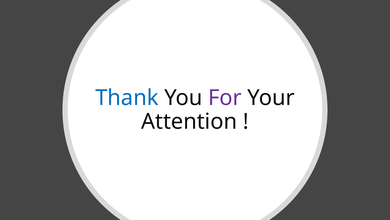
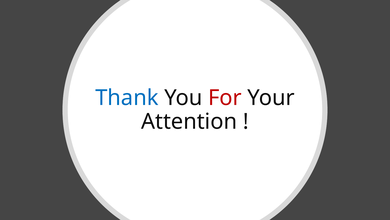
For colour: purple -> red (225, 98)
